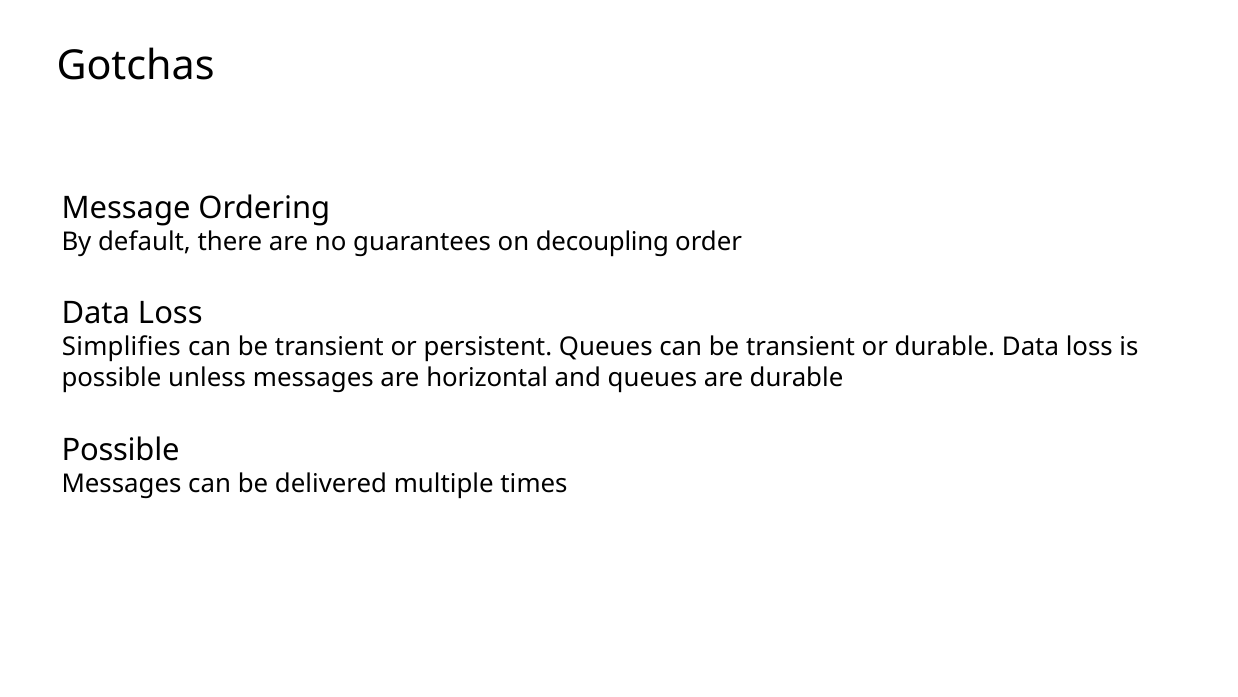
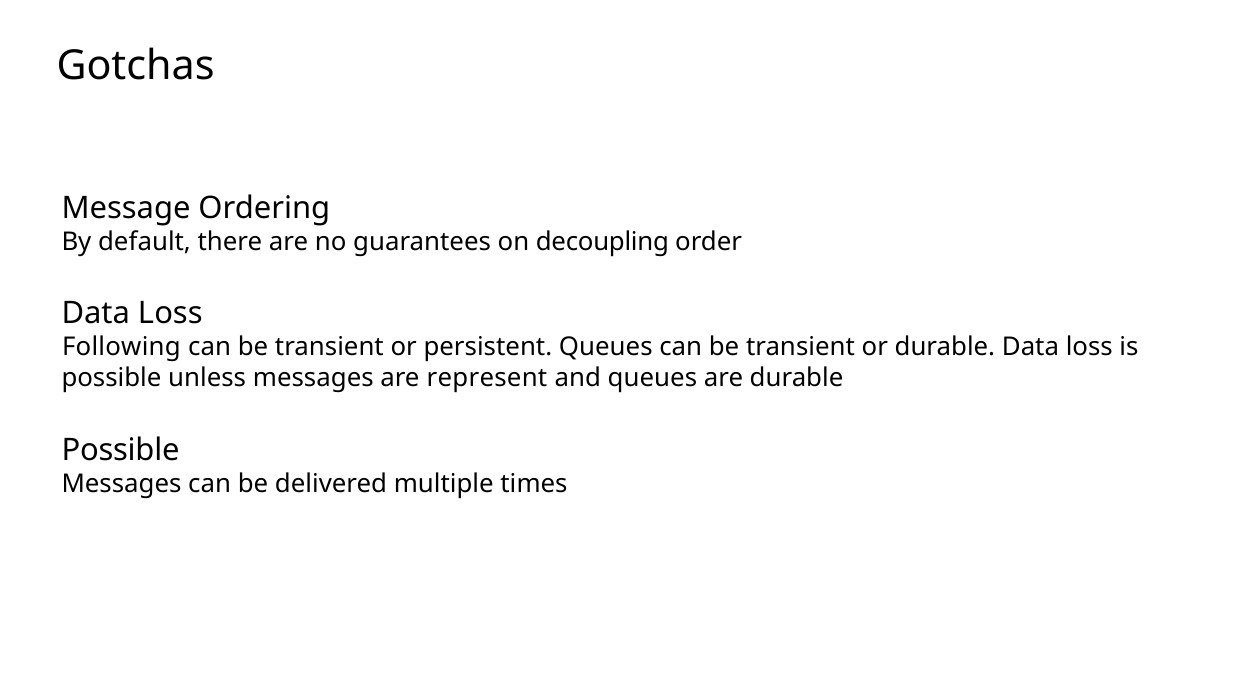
Simplifies: Simplifies -> Following (121, 347)
horizontal: horizontal -> represent (487, 378)
